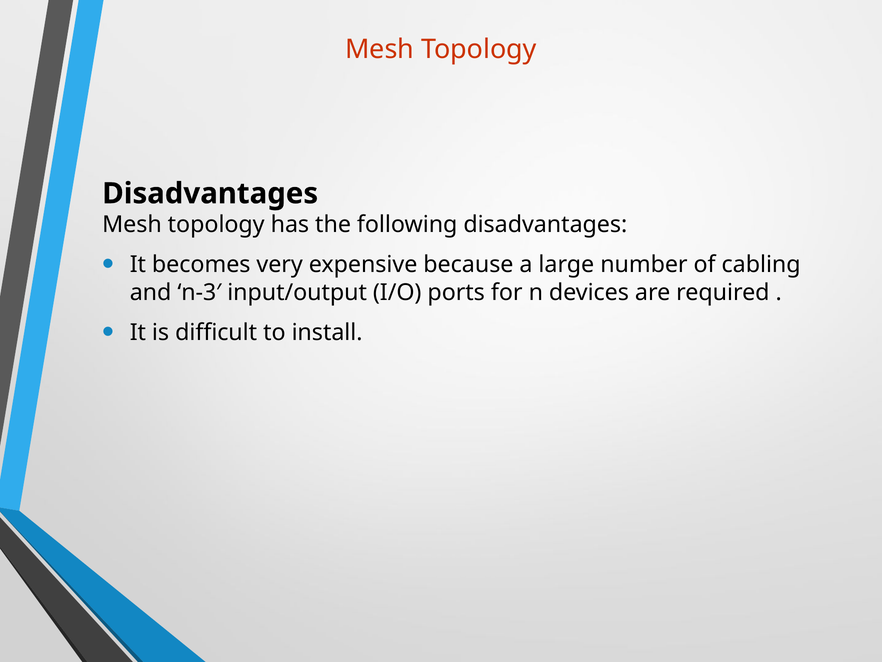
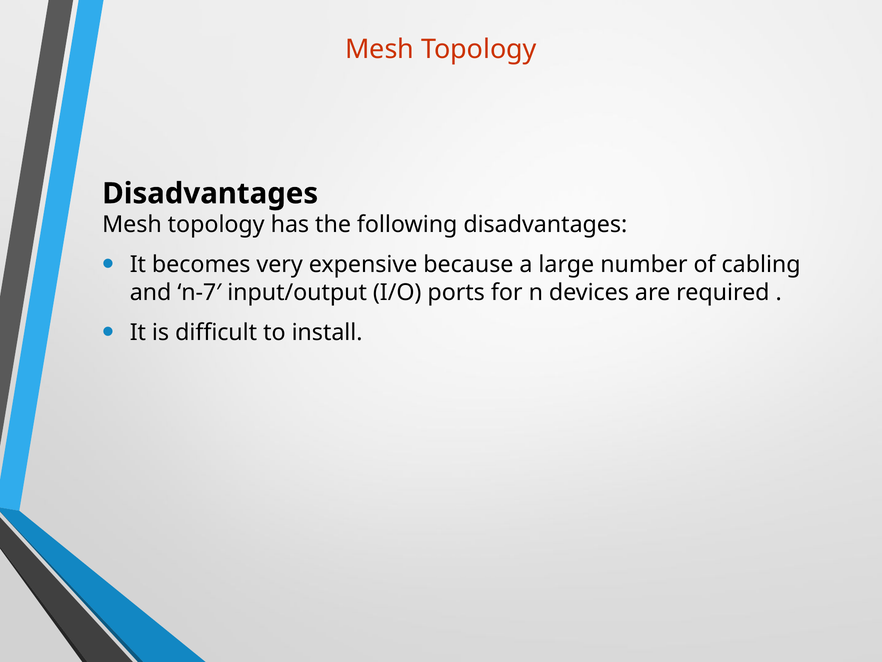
n-3′: n-3′ -> n-7′ (199, 292)
